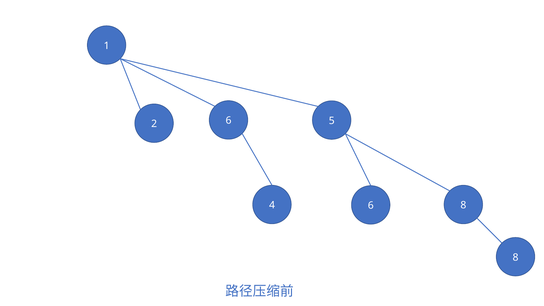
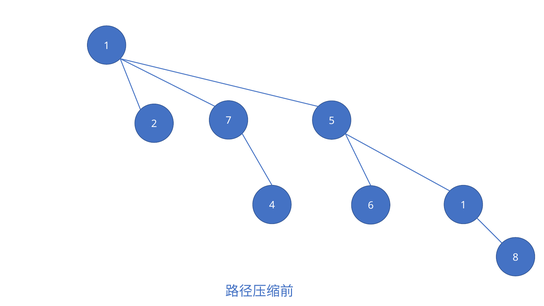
2 6: 6 -> 7 (229, 121)
6 8: 8 -> 1 (463, 205)
